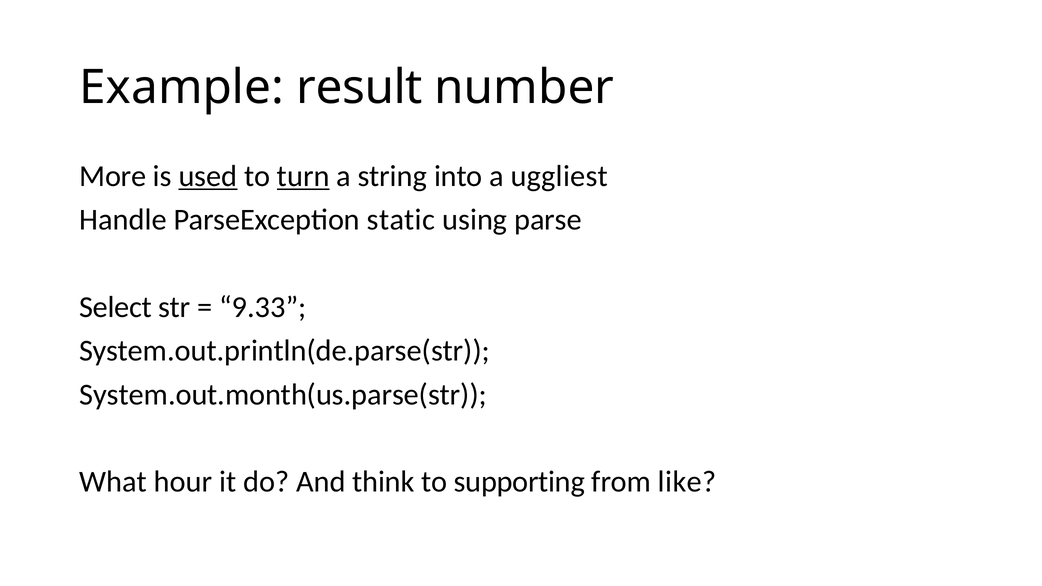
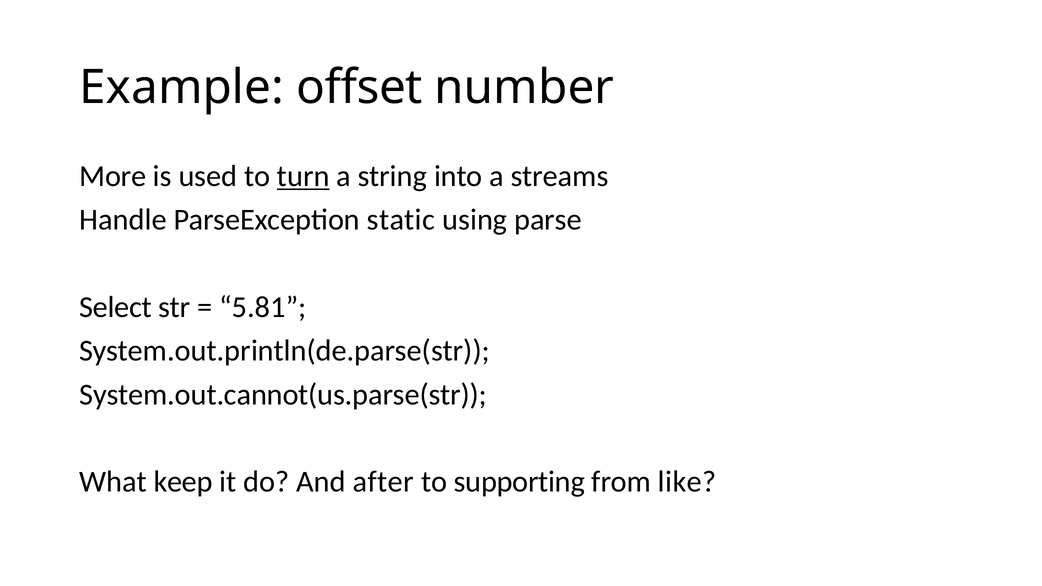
result: result -> offset (360, 88)
used underline: present -> none (208, 176)
uggliest: uggliest -> streams (560, 176)
9.33: 9.33 -> 5.81 (263, 307)
System.out.month(us.parse(str: System.out.month(us.parse(str -> System.out.cannot(us.parse(str (283, 395)
hour: hour -> keep (183, 482)
think: think -> after (383, 482)
